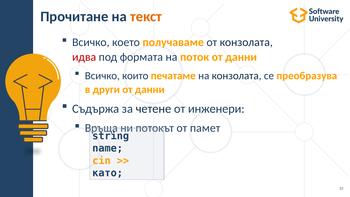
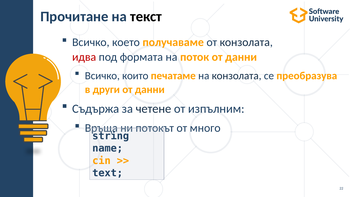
текст colour: orange -> black (146, 17)
инженери: инженери -> изпълним (216, 109)
памет: памет -> много (205, 128)
като: като -> text (108, 173)
